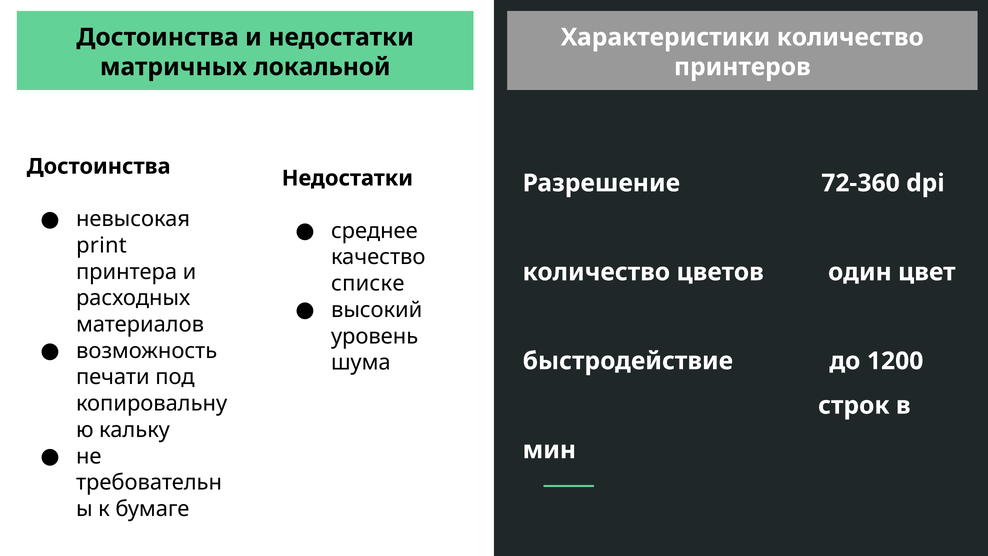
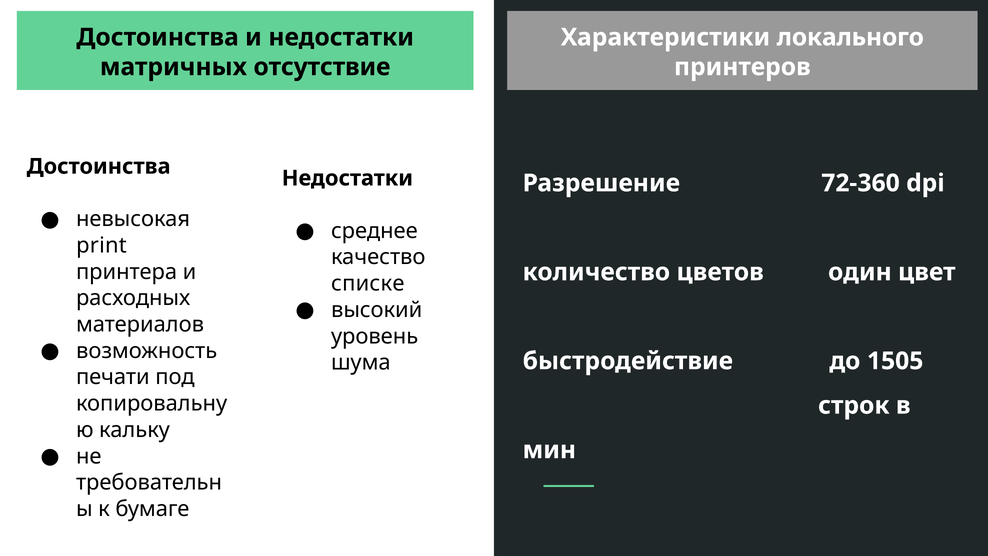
Характеристики количество: количество -> локального (850, 37)
локальной: локальной -> отсутствие (322, 67)
1200: 1200 -> 1505 (895, 361)
